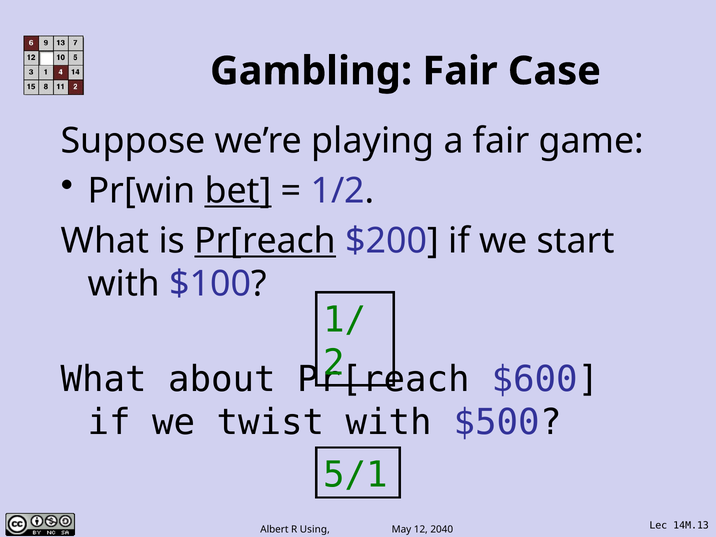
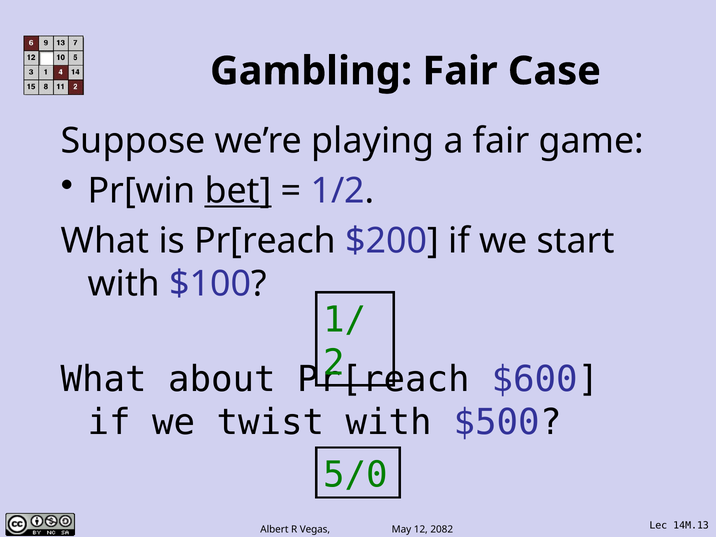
Pr[reach underline: present -> none (265, 241)
5/1: 5/1 -> 5/0 (356, 475)
Using: Using -> Vegas (315, 529)
2040: 2040 -> 2082 (442, 529)
